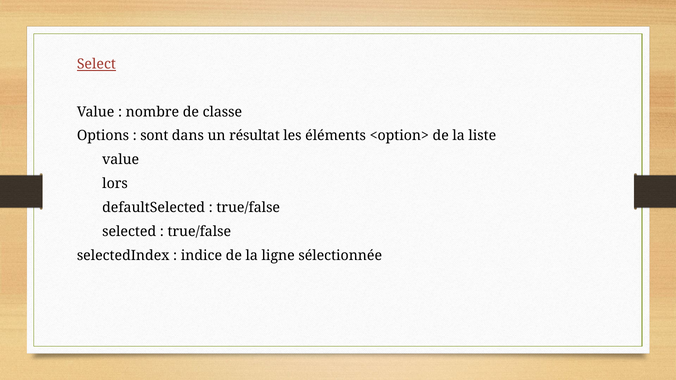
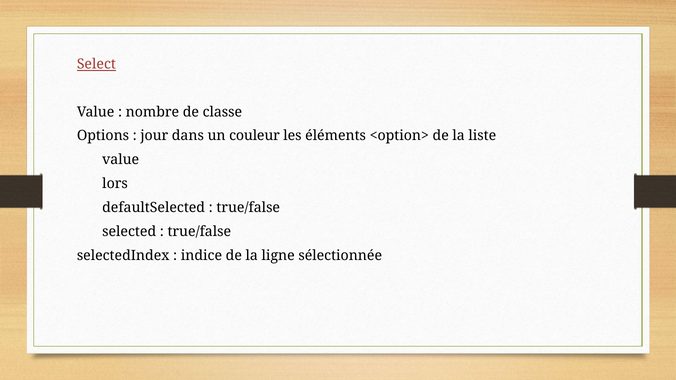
sont: sont -> jour (154, 136)
résultat: résultat -> couleur (254, 136)
